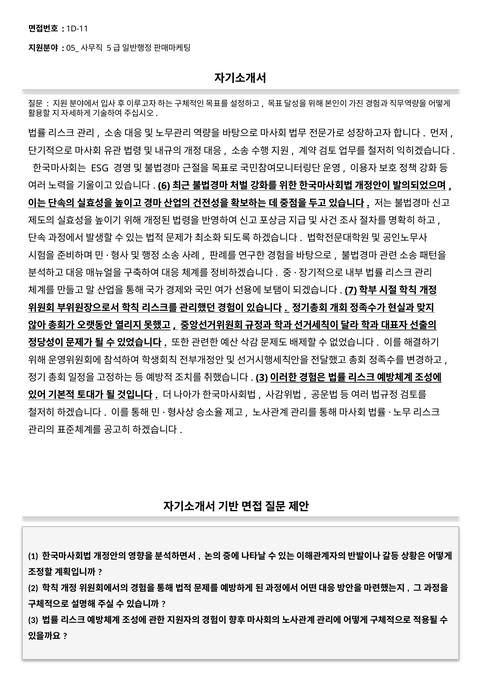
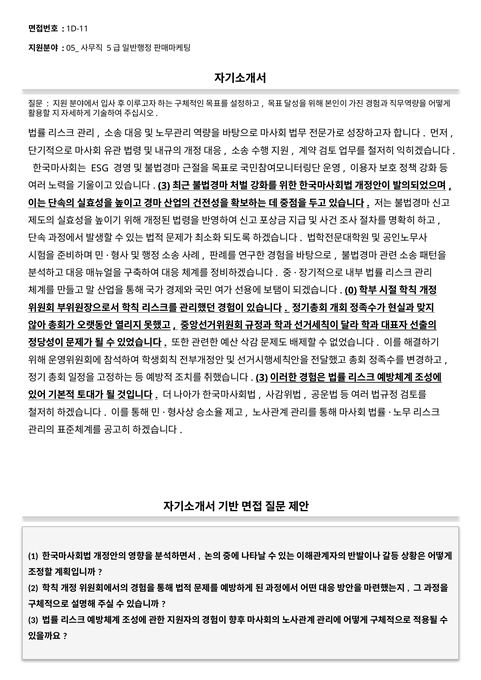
6: 6 -> 3 (164, 186)
7: 7 -> 0 (351, 291)
